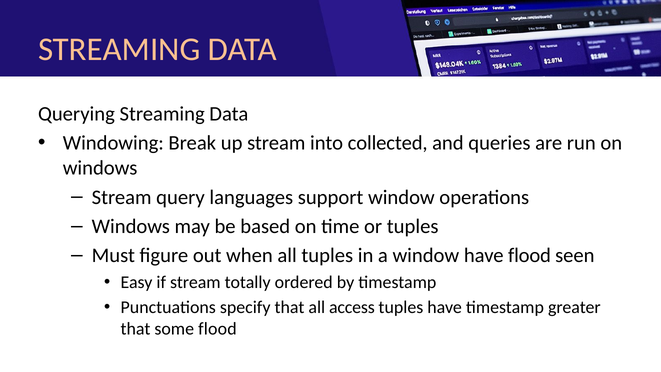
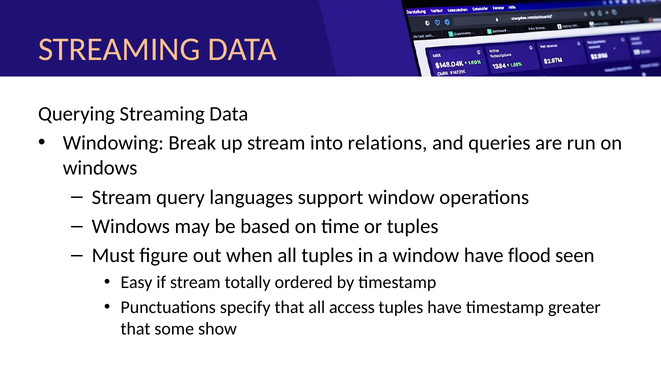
collected: collected -> relations (388, 143)
some flood: flood -> show (218, 329)
